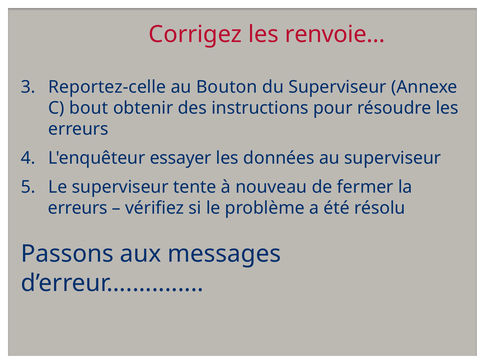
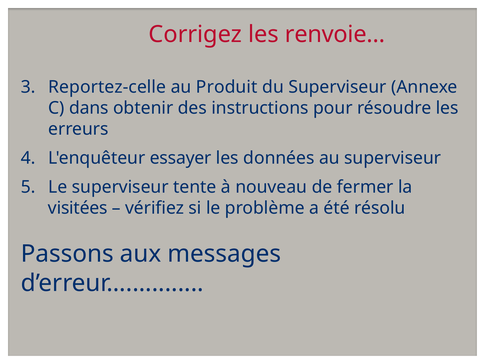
Bouton: Bouton -> Produit (227, 87)
bout: bout -> dans (89, 108)
erreurs: erreurs -> visitées (78, 208)
